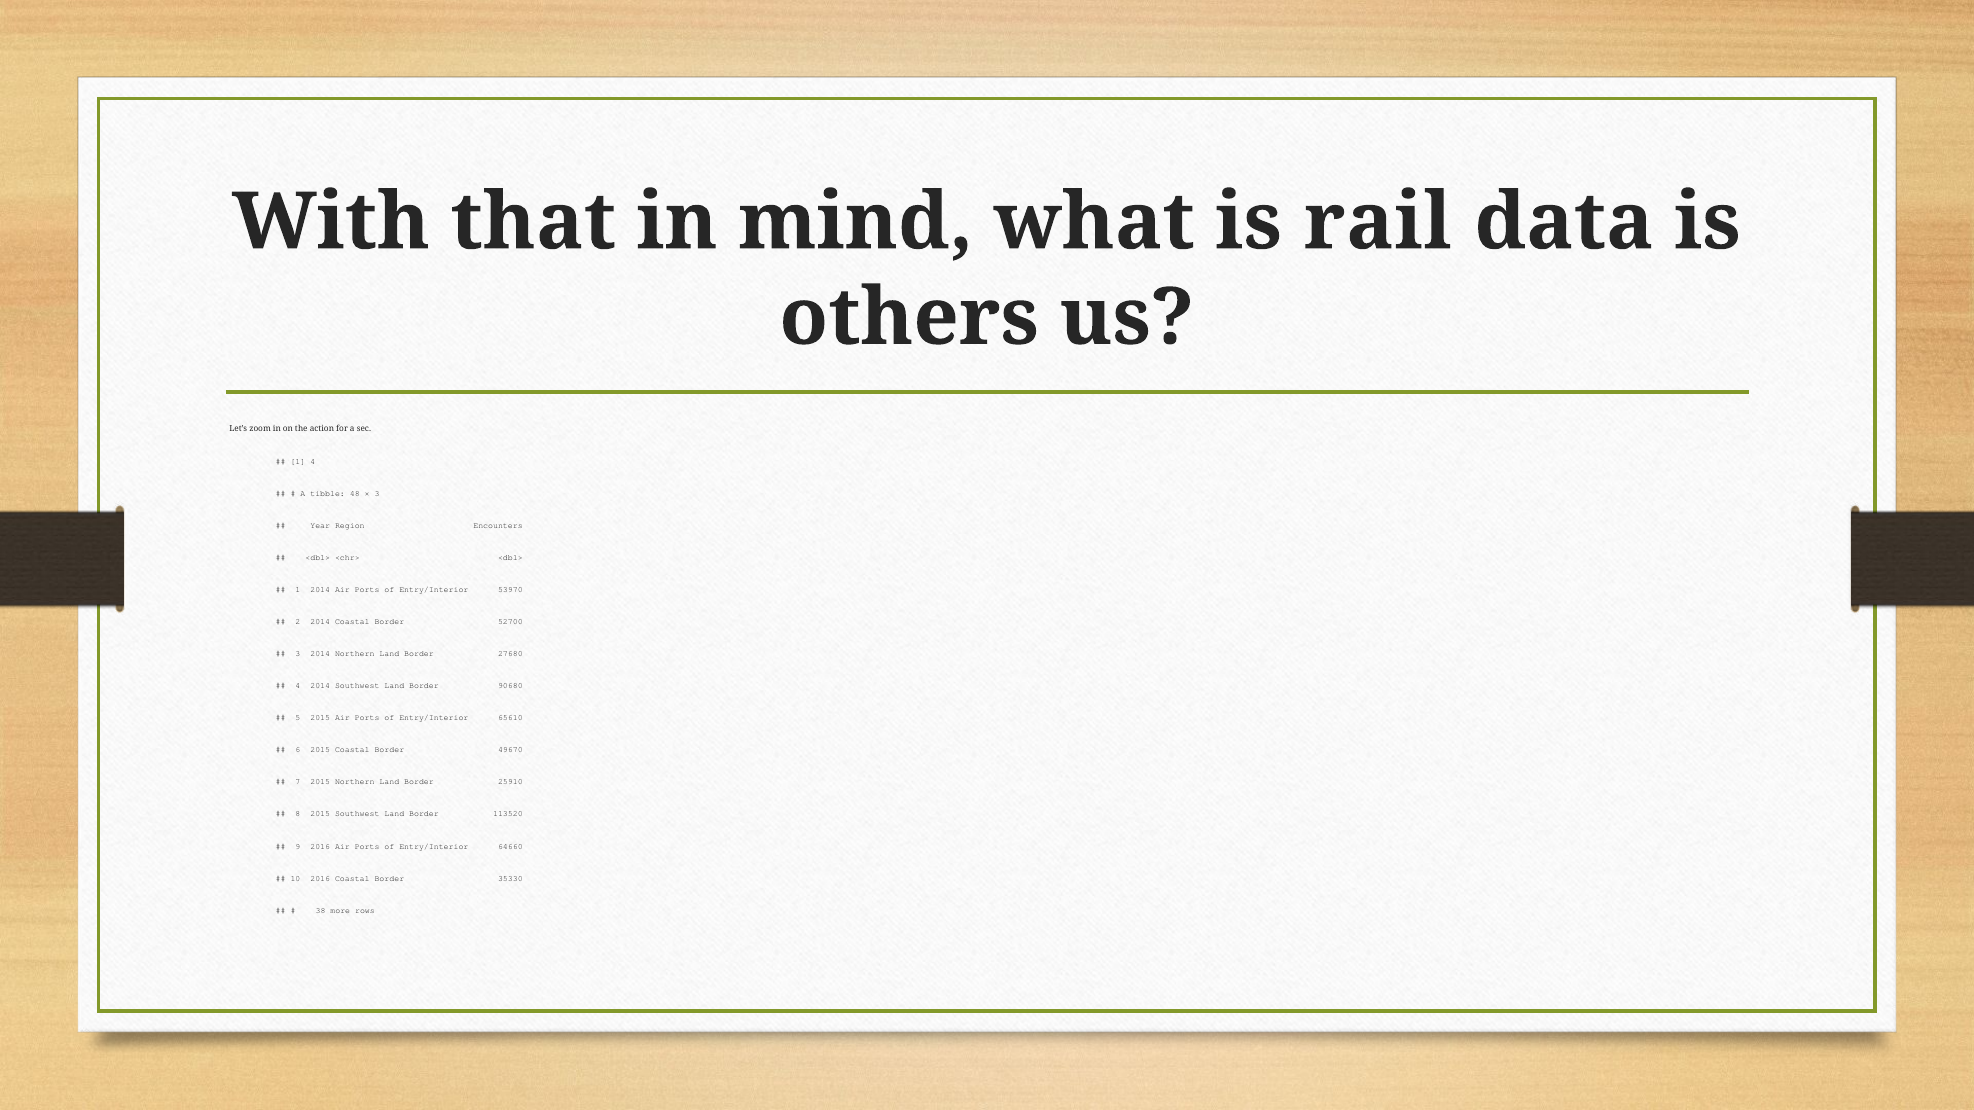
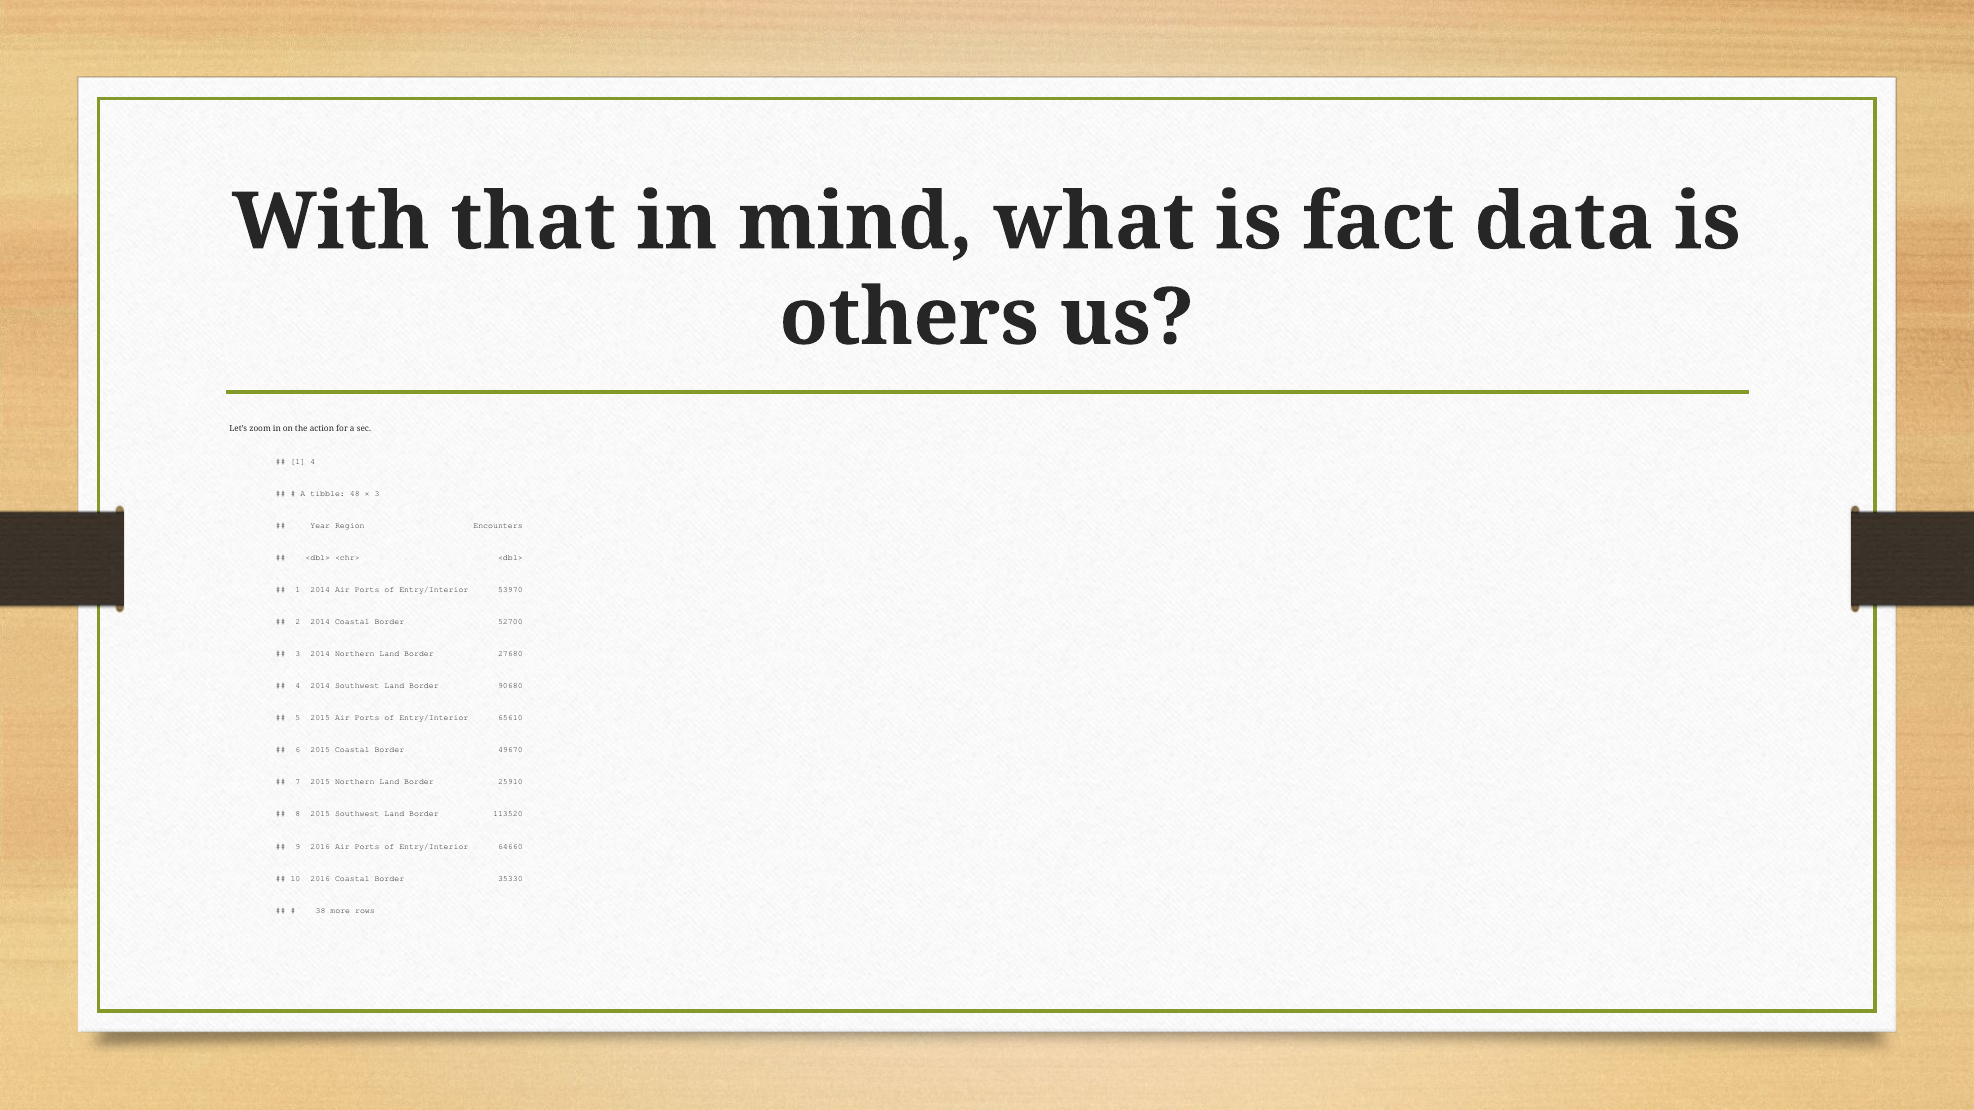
rail: rail -> fact (1378, 222)
